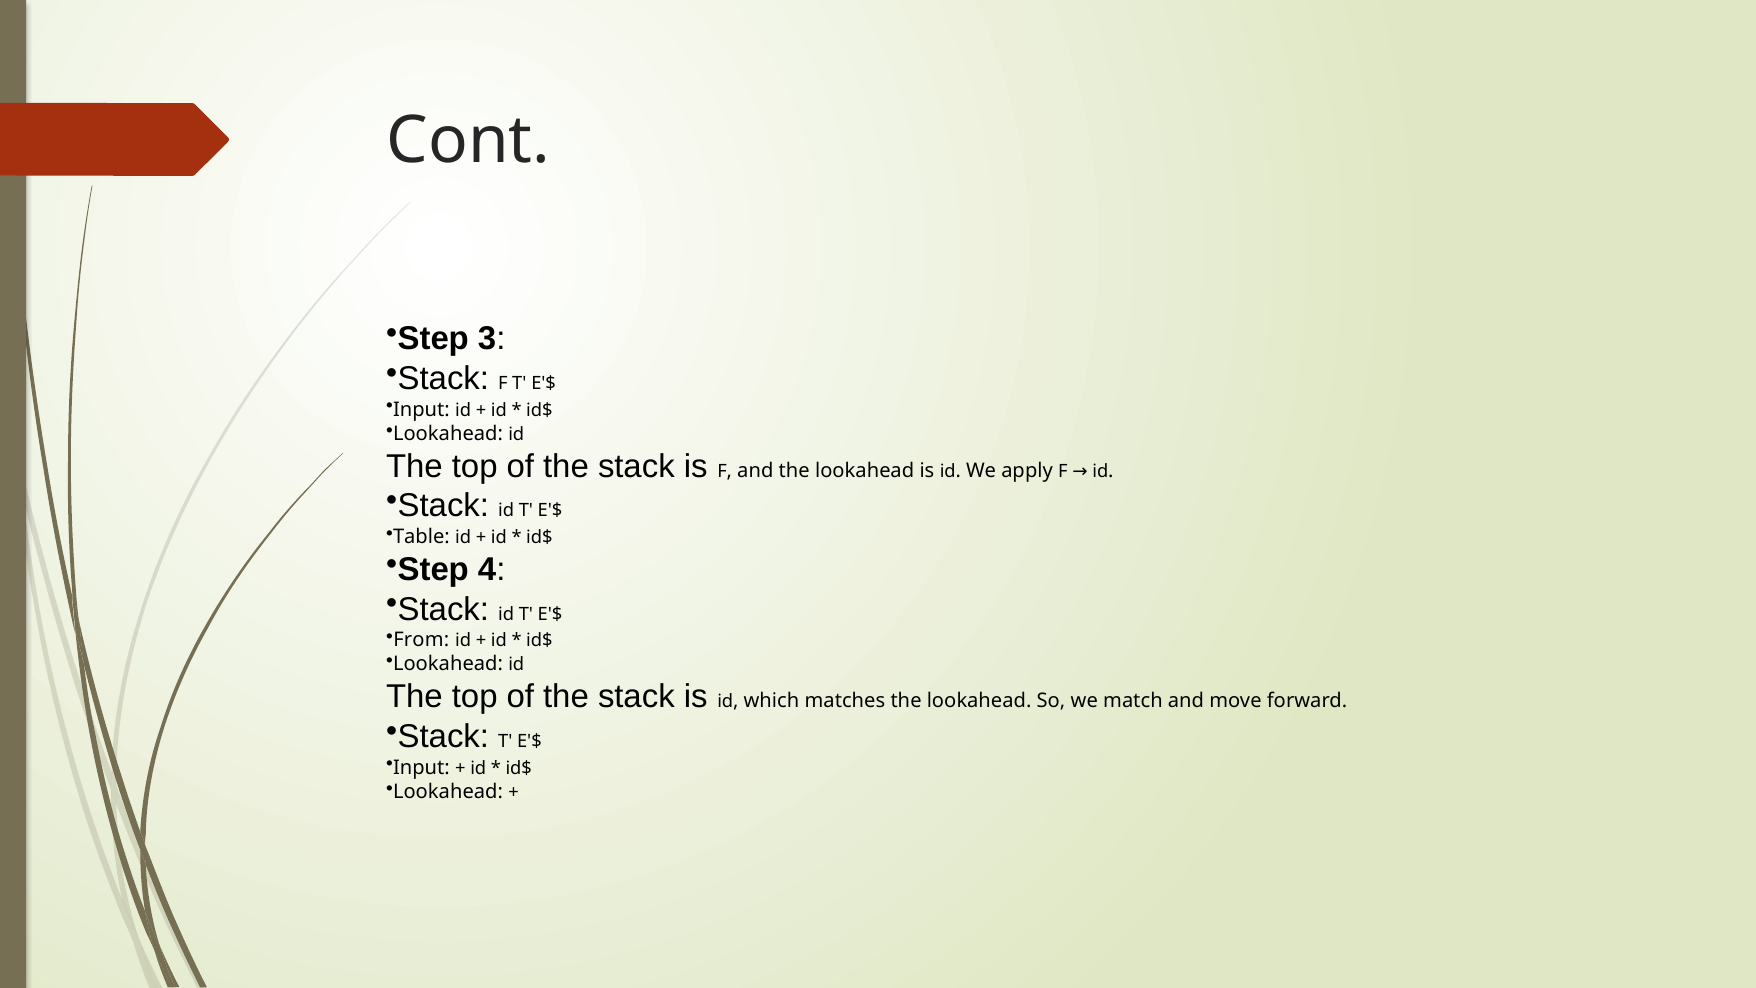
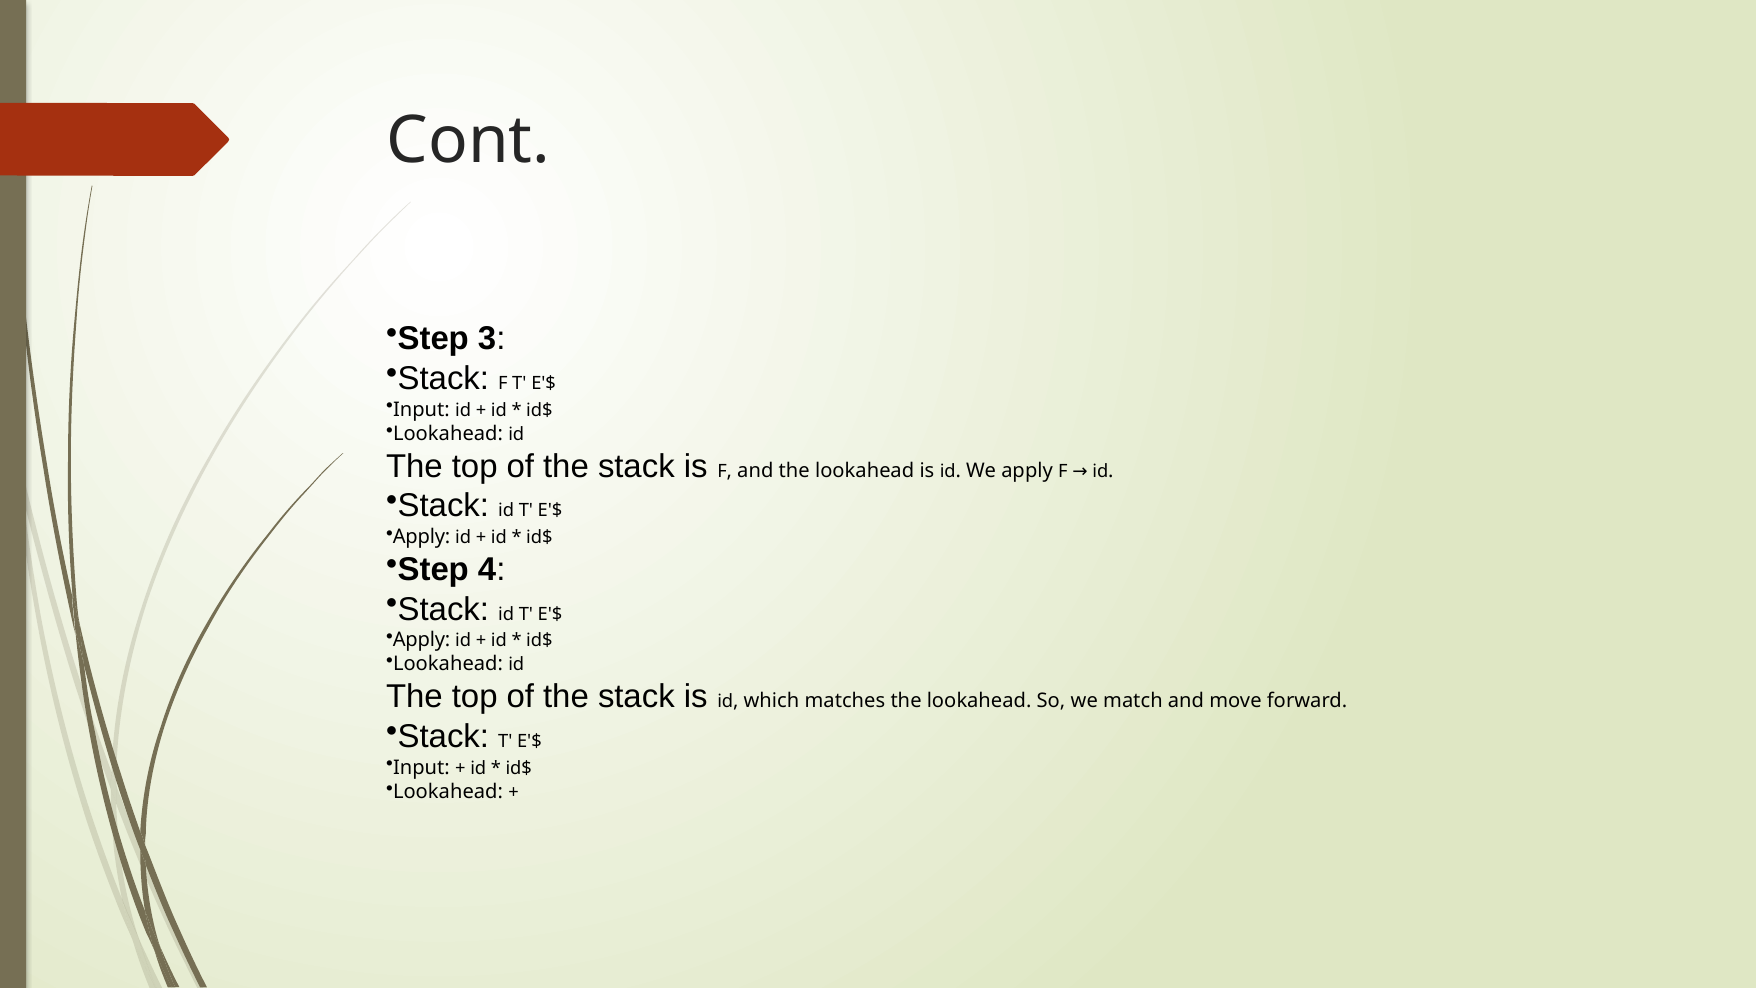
Table: Table -> Apply (421, 537)
From: From -> Apply (421, 640)
